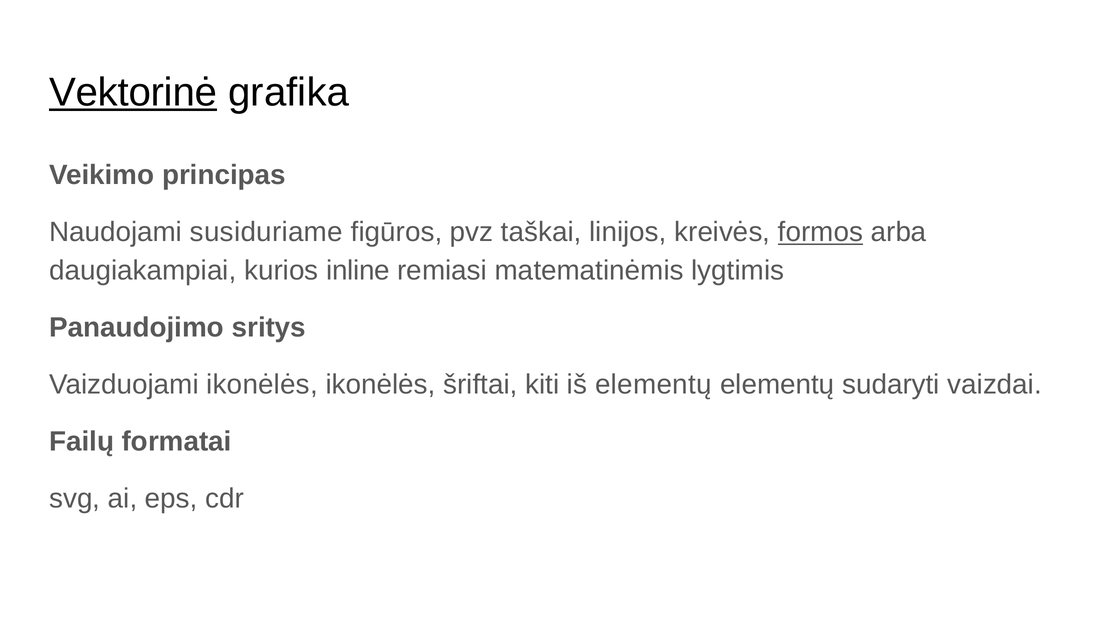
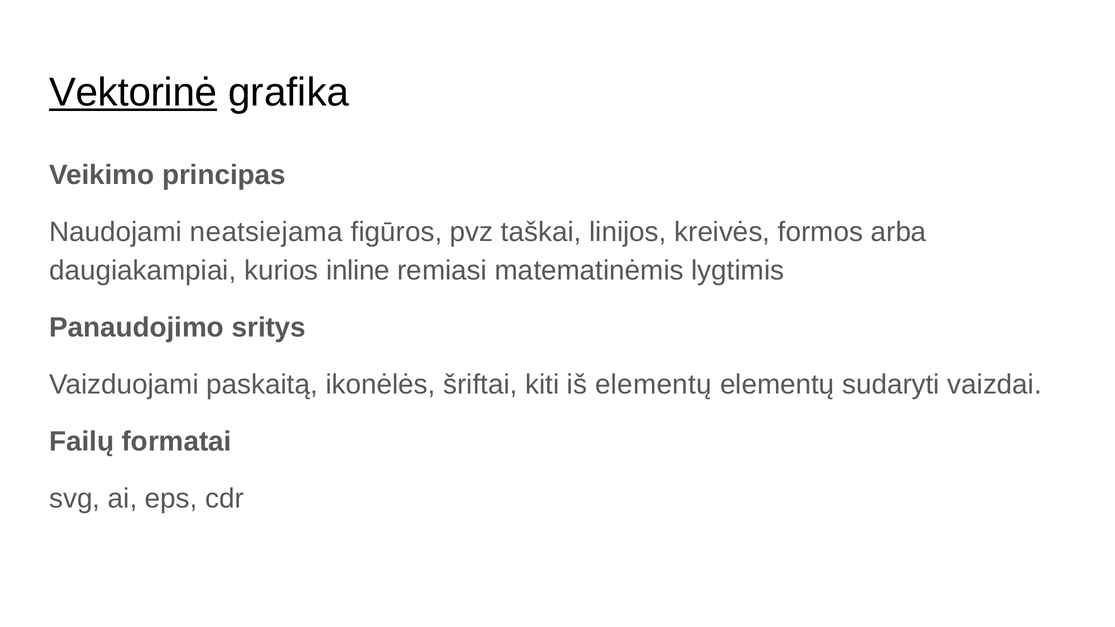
susiduriame: susiduriame -> neatsiejama (266, 232)
formos underline: present -> none (820, 232)
Vaizduojami ikonėlės: ikonėlės -> paskaitą (262, 385)
